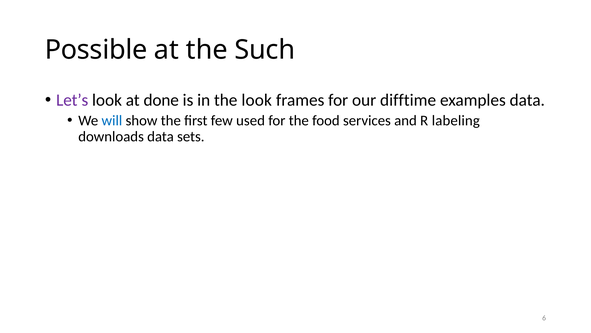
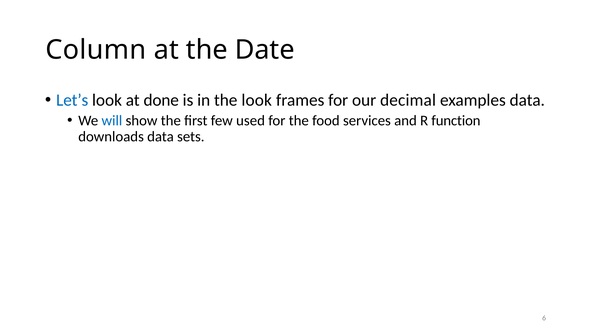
Possible: Possible -> Column (96, 50)
Such: Such -> Date (265, 50)
Let’s colour: purple -> blue (72, 100)
difftime: difftime -> decimal (408, 100)
labeling: labeling -> function (456, 120)
